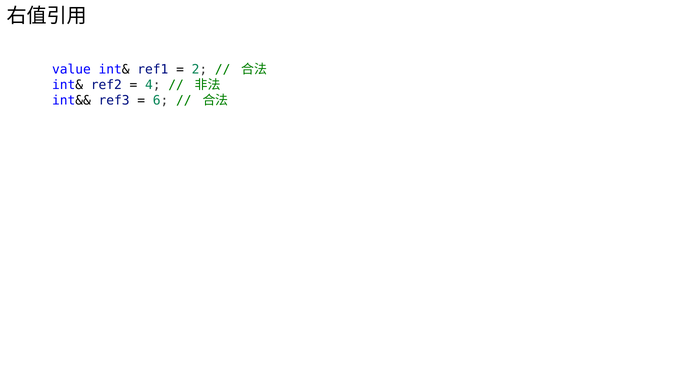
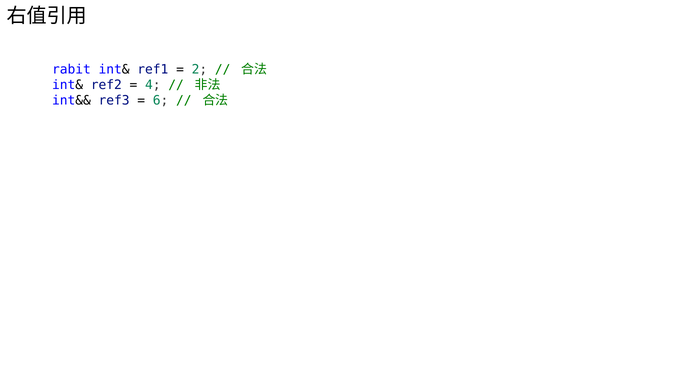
value: value -> rabit (71, 69)
